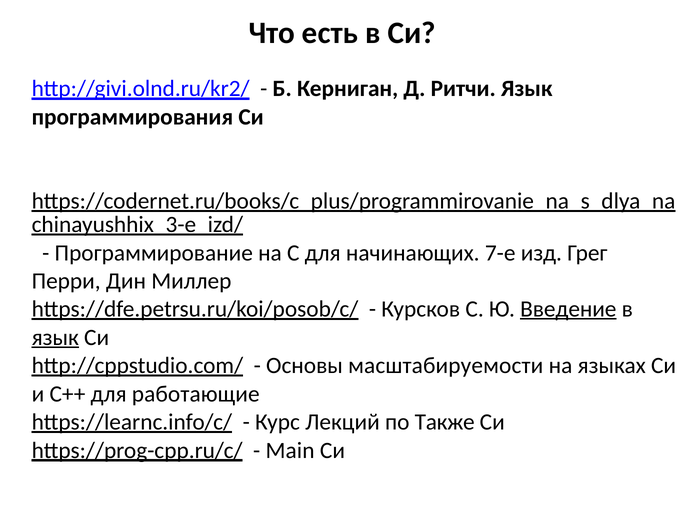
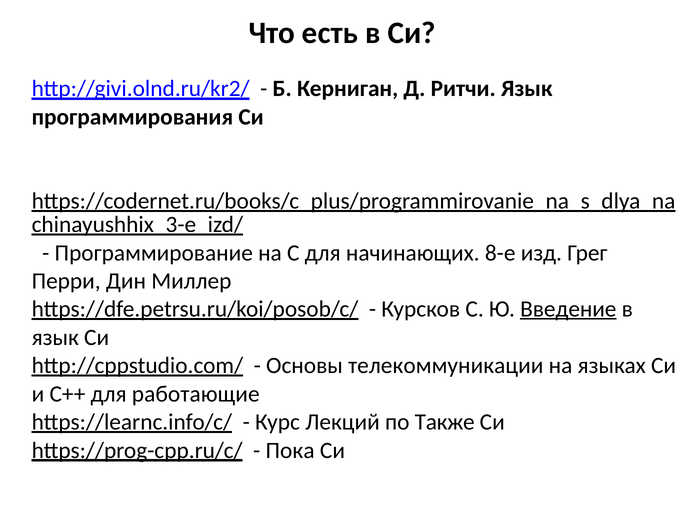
7-е: 7-е -> 8-е (500, 253)
язык underline: present -> none (55, 337)
масштабируемости: масштабируемости -> телекоммуникации (446, 365)
Main: Main -> Пока (290, 450)
